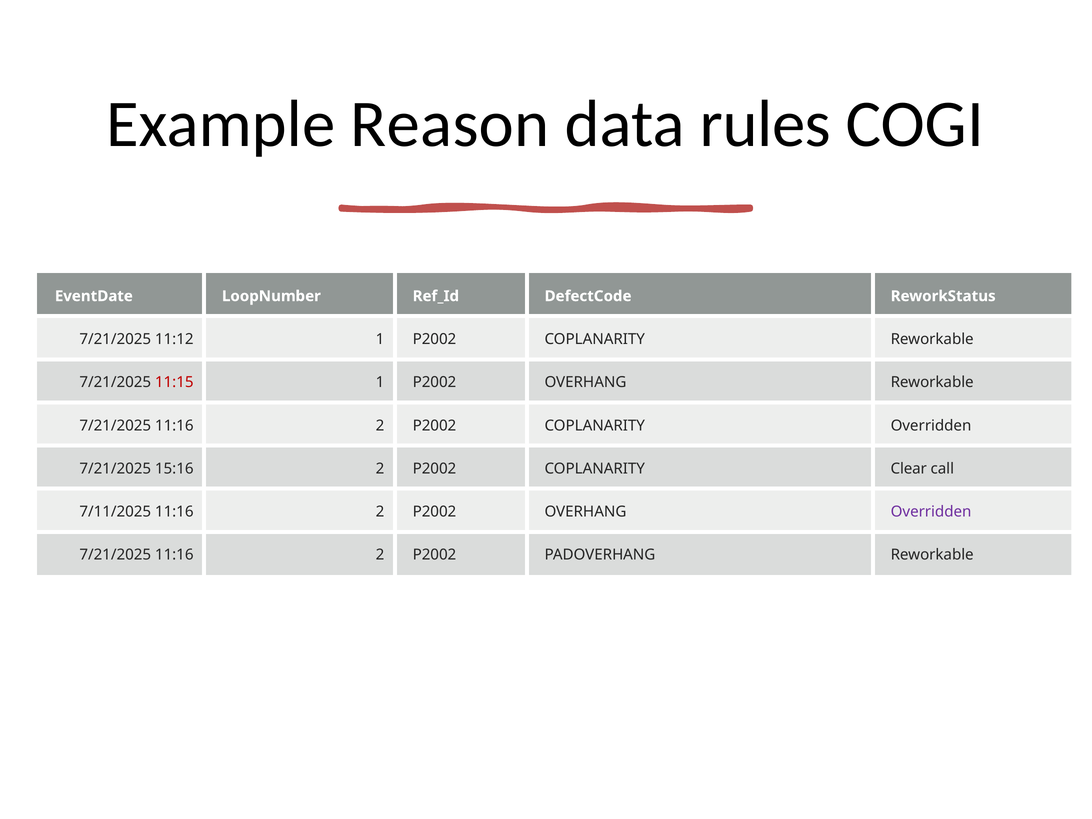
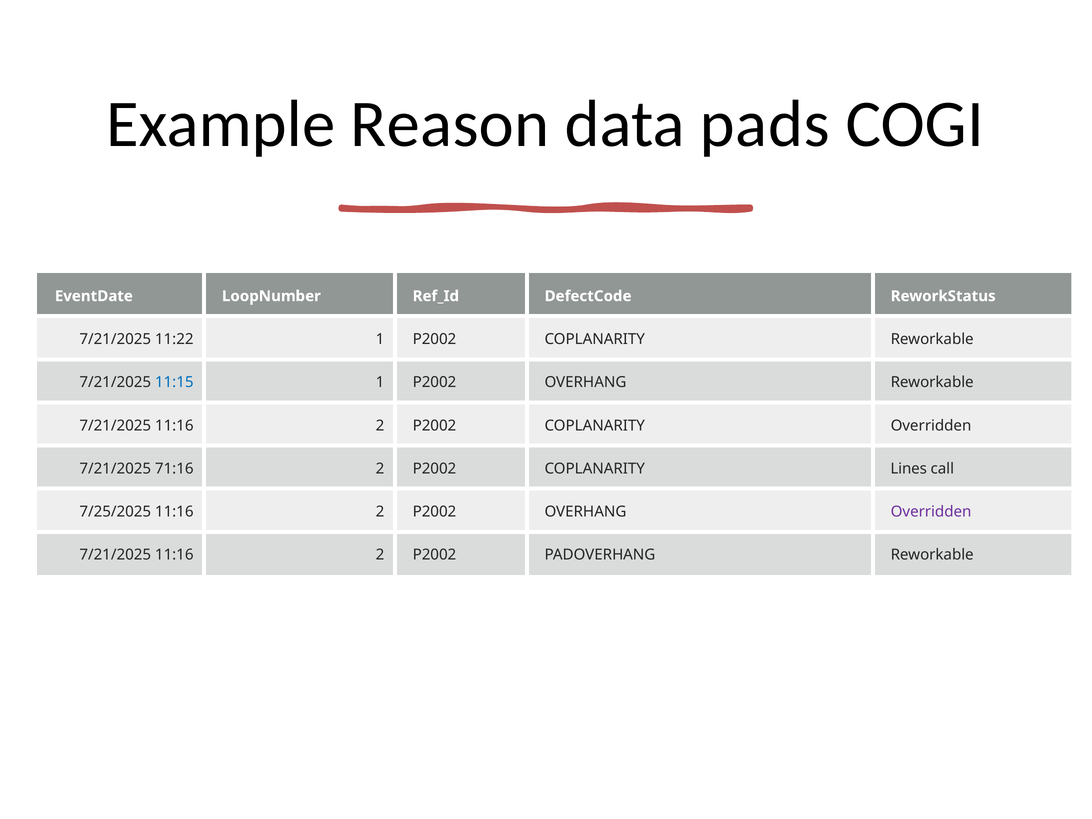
rules: rules -> pads (765, 124)
11:12: 11:12 -> 11:22 (174, 339)
11:15 colour: red -> blue (174, 382)
15:16: 15:16 -> 71:16 (174, 469)
Clear: Clear -> Lines (909, 469)
7/11/2025: 7/11/2025 -> 7/25/2025 (115, 512)
